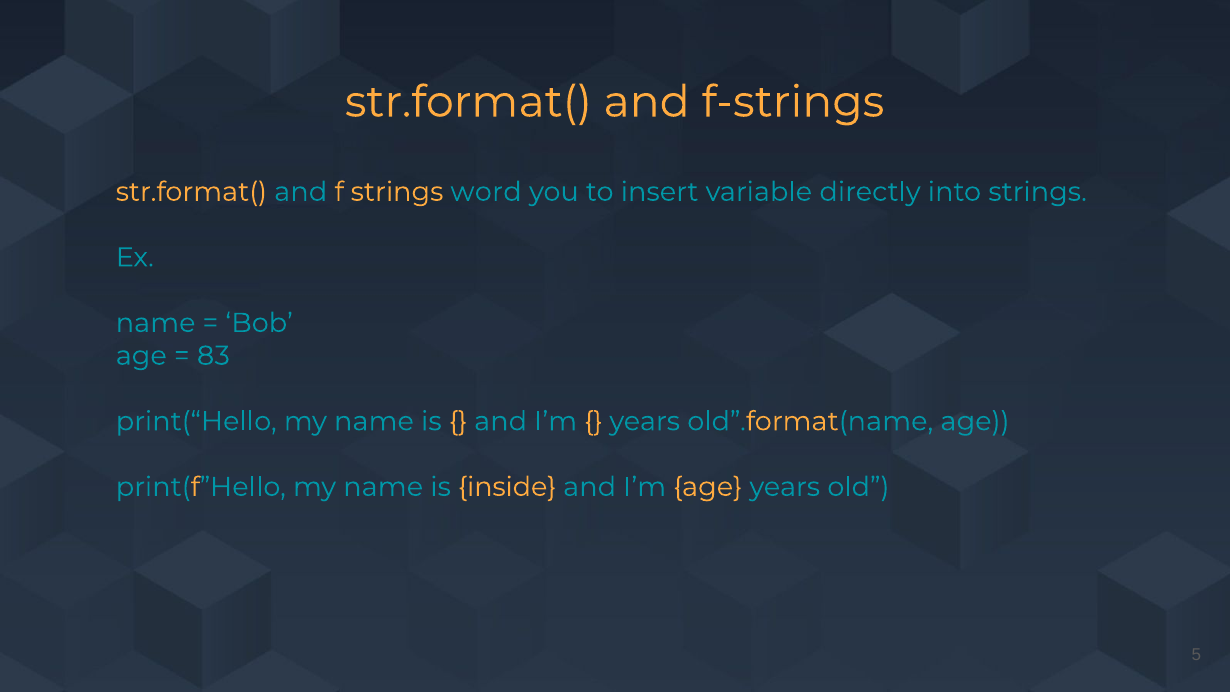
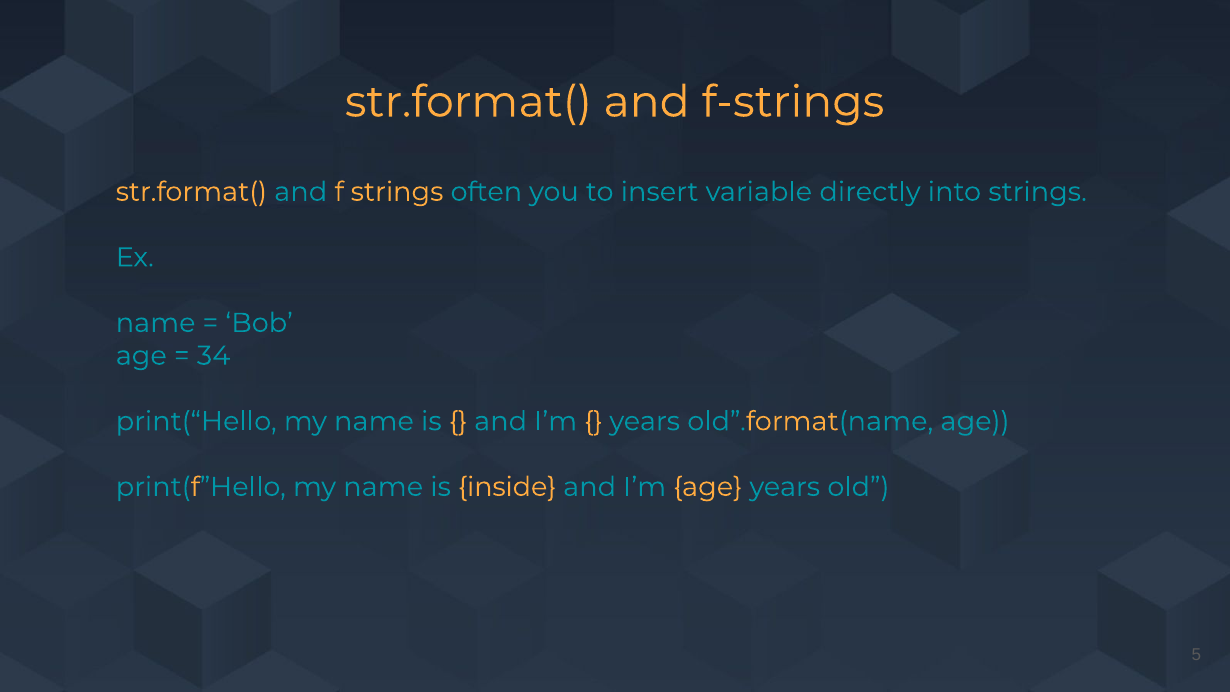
word: word -> often (486, 192)
83: 83 -> 34 (214, 356)
